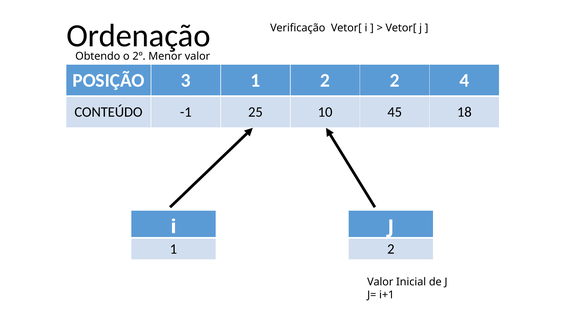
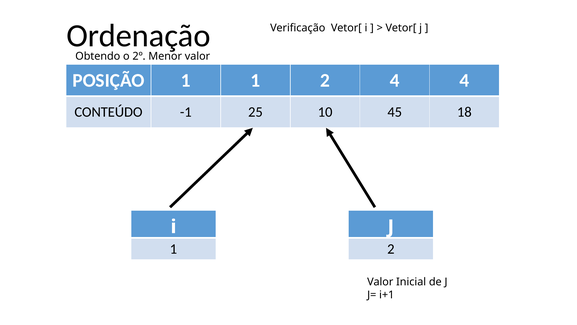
POSIÇÃO 3: 3 -> 1 (186, 80)
2 2: 2 -> 4 (395, 80)
